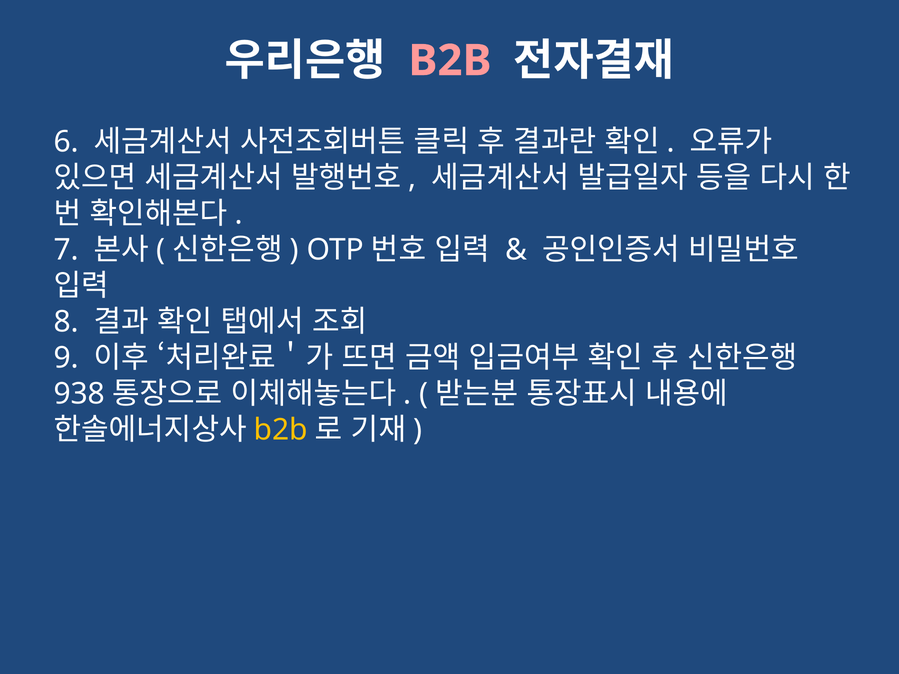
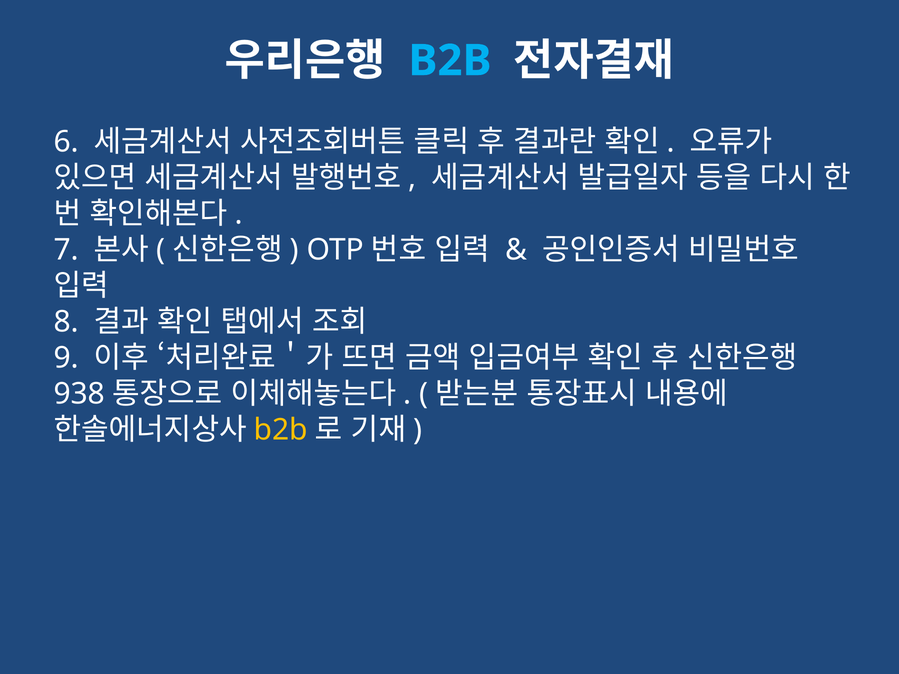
B2B colour: pink -> light blue (450, 61)
